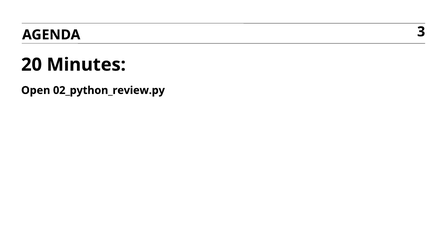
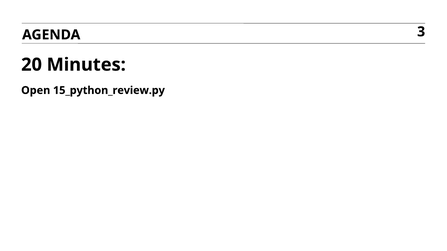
02_python_review.py: 02_python_review.py -> 15_python_review.py (109, 90)
